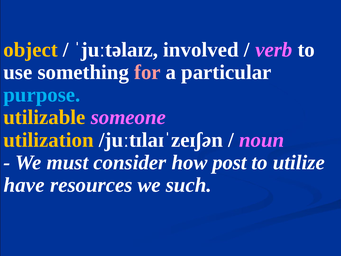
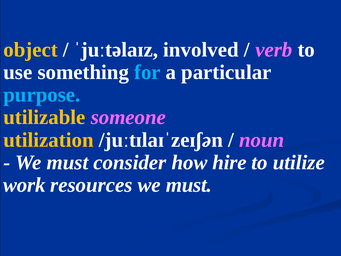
for colour: pink -> light blue (147, 72)
post: post -> hire (230, 162)
have: have -> work (24, 185)
resources we such: such -> must (189, 185)
